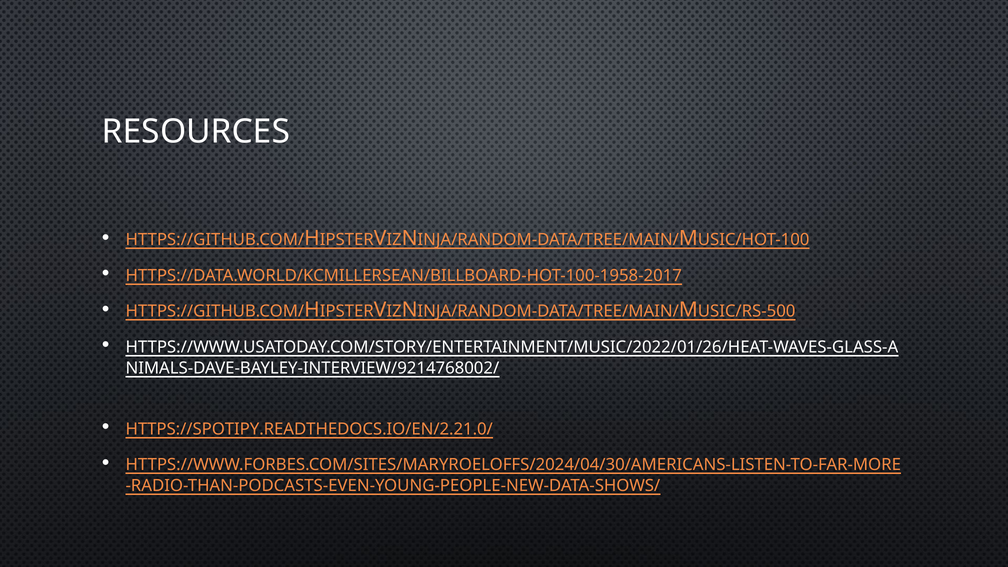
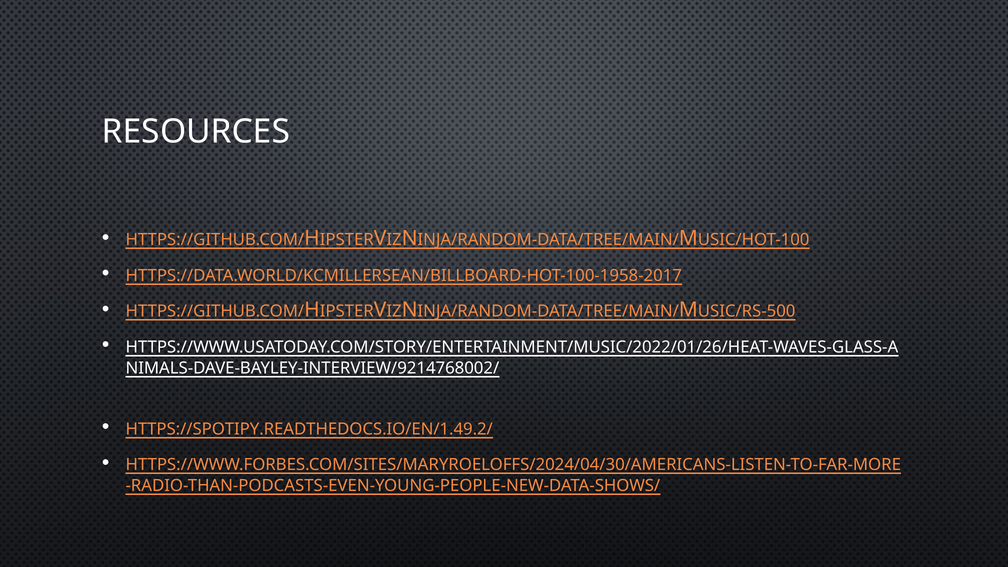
HTTPS://SPOTIPY.READTHEDOCS.IO/EN/2.21.0/: HTTPS://SPOTIPY.READTHEDOCS.IO/EN/2.21.0/ -> HTTPS://SPOTIPY.READTHEDOCS.IO/EN/1.49.2/ (309, 429)
